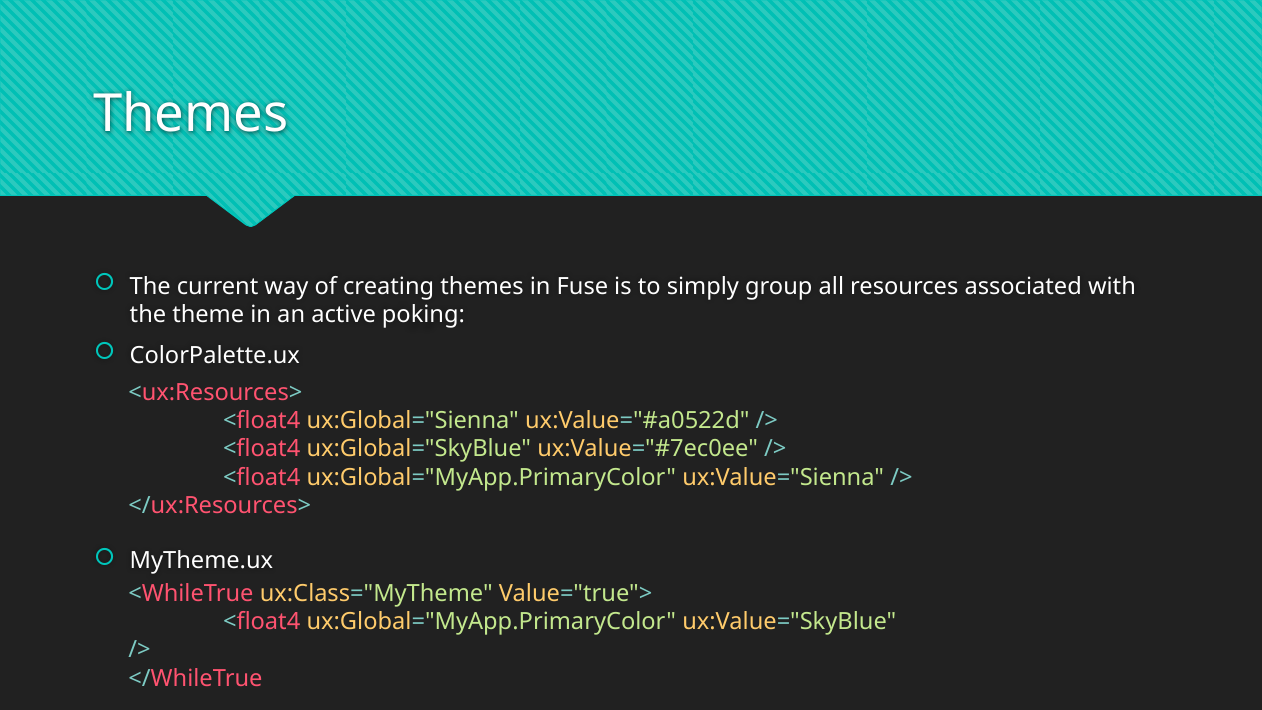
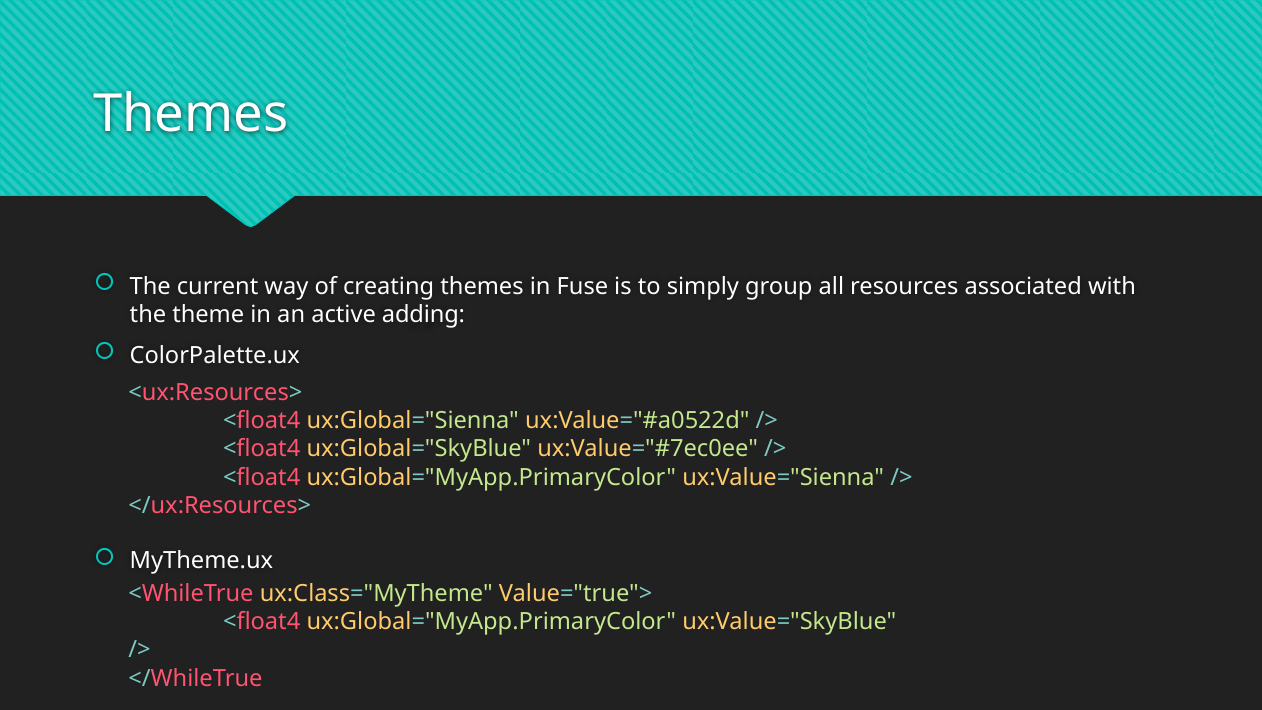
poking: poking -> adding (424, 315)
